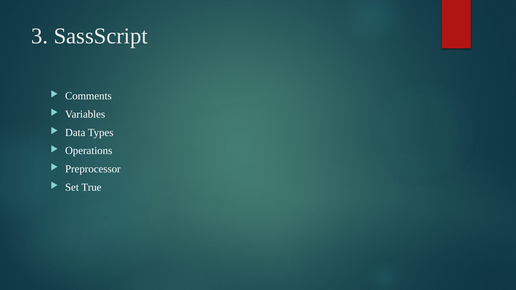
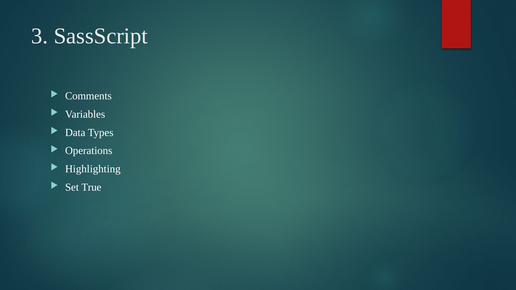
Preprocessor: Preprocessor -> Highlighting (93, 169)
